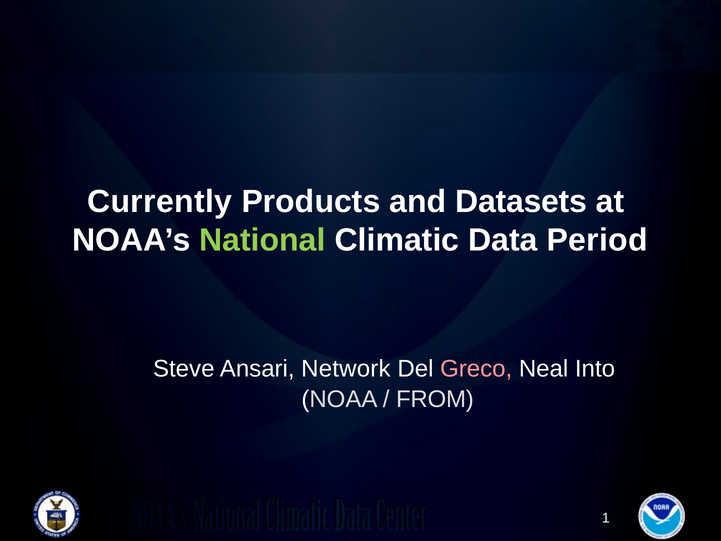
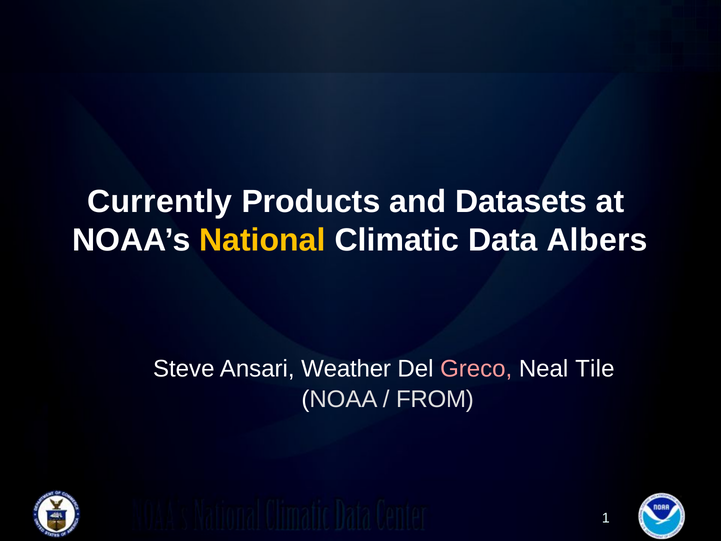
National colour: light green -> yellow (263, 240)
Period: Period -> Albers (597, 240)
Network: Network -> Weather (346, 369)
Into: Into -> Tile (595, 369)
